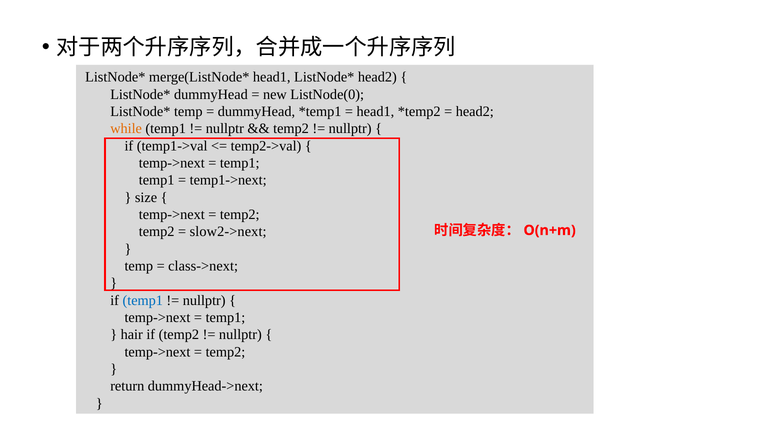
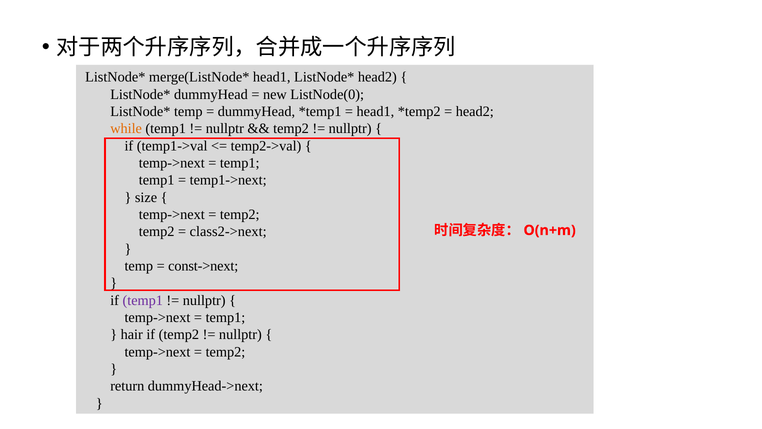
slow2->next: slow2->next -> class2->next (228, 231)
class->next: class->next -> const->next (203, 266)
temp1 colour: blue -> purple (143, 300)
